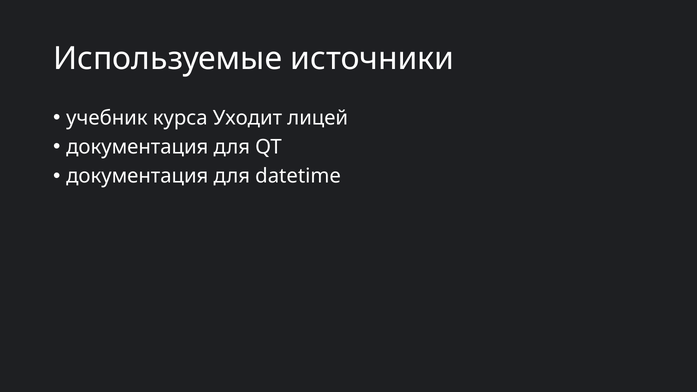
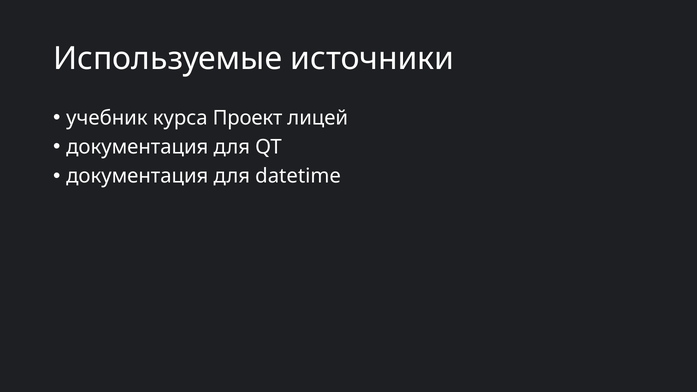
Уходит: Уходит -> Проект (248, 118)
